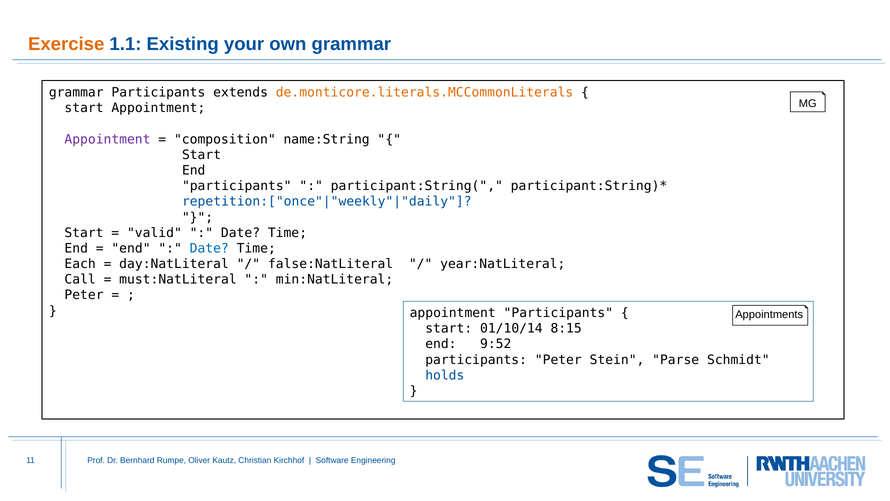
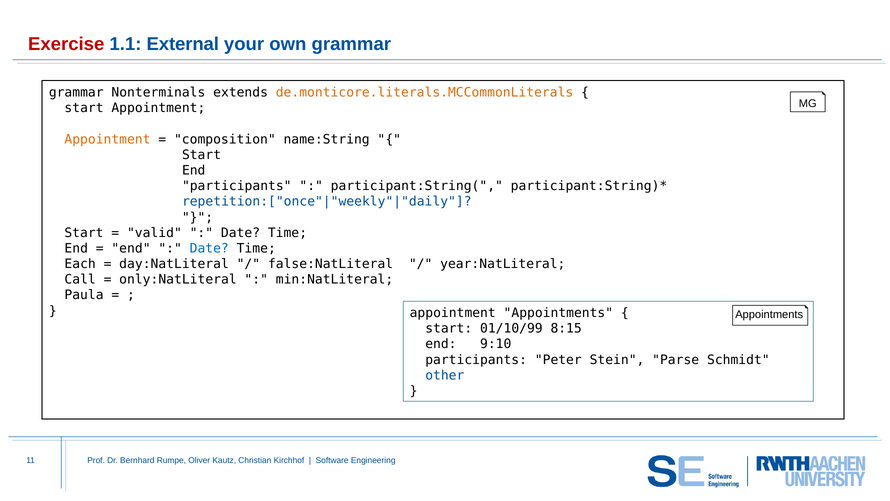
Exercise colour: orange -> red (66, 44)
Existing: Existing -> External (183, 44)
grammar Participants: Participants -> Nonterminals (158, 92)
Appointment colour: purple -> orange (107, 139)
must:NatLiteral: must:NatLiteral -> only:NatLiteral (178, 279)
Peter: Peter -> Paula (84, 295)
appointment Participants: Participants -> Appointments (558, 313)
01/10/14: 01/10/14 -> 01/10/99 (511, 328)
9:52: 9:52 -> 9:10 (496, 344)
holds: holds -> other (445, 375)
